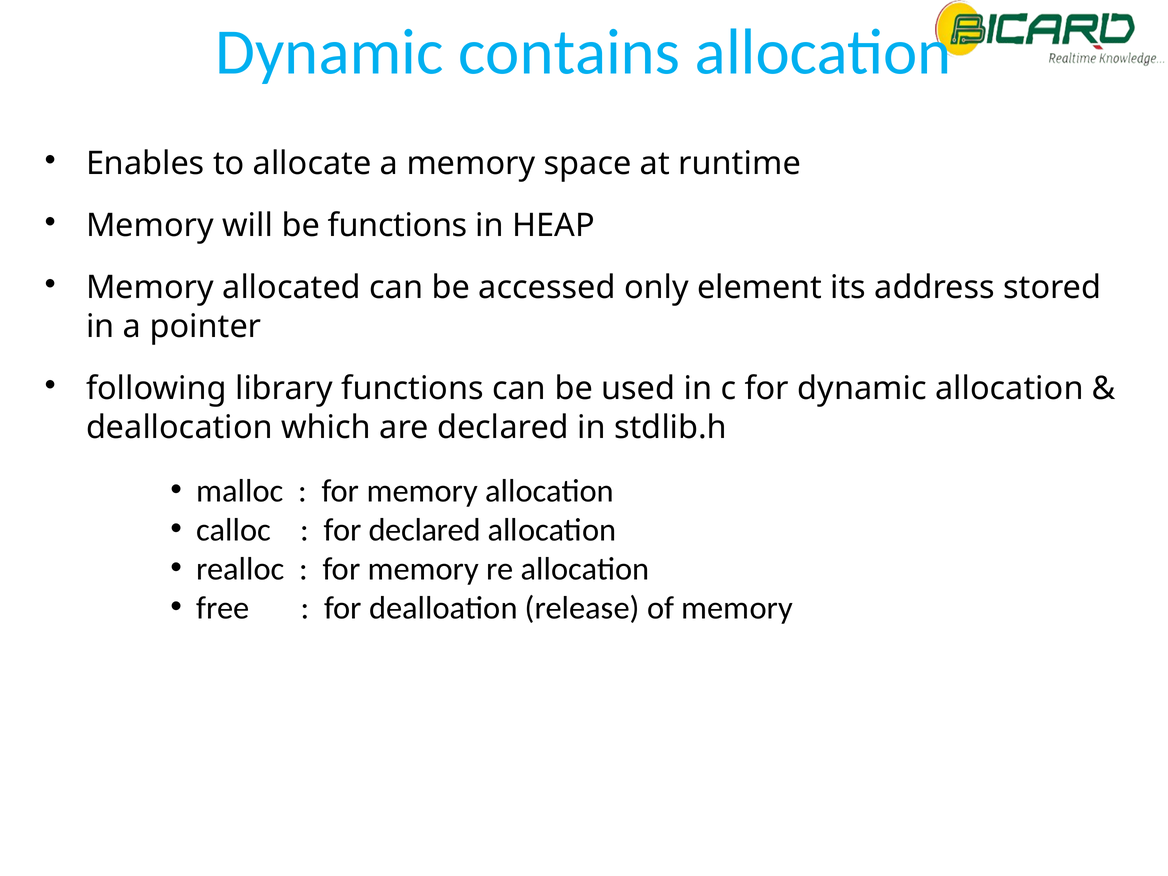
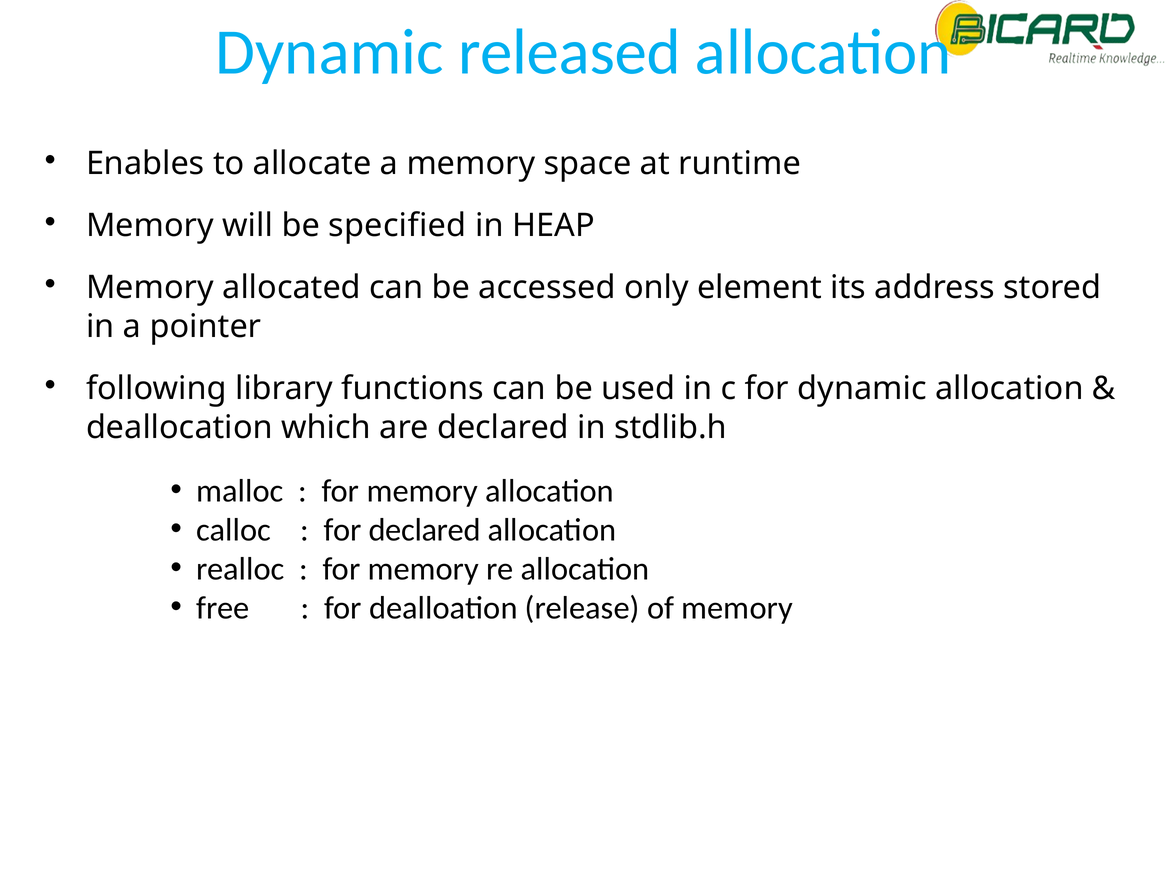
contains: contains -> released (569, 52)
be functions: functions -> specified (397, 226)
